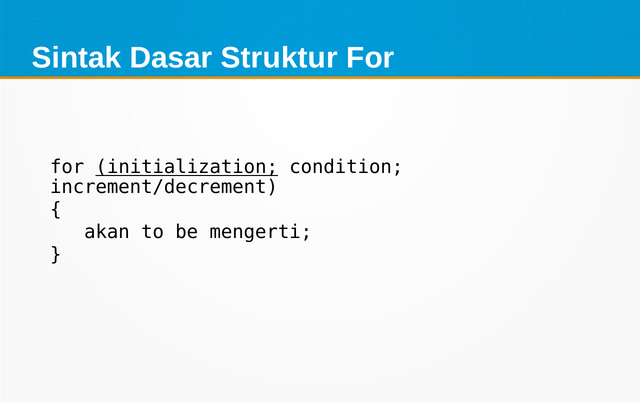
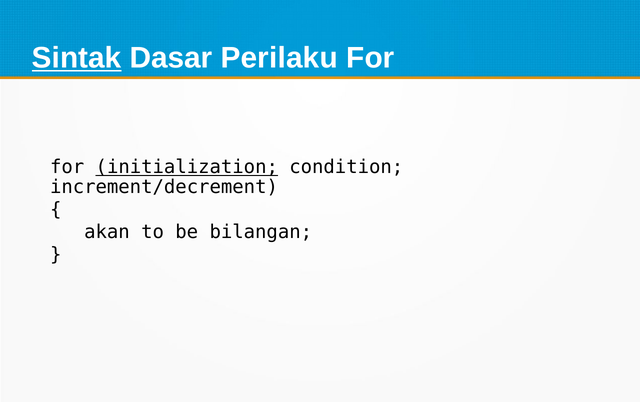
Sintak underline: none -> present (77, 58)
Struktur: Struktur -> Perilaku (279, 58)
mengerti: mengerti -> bilangan (261, 232)
